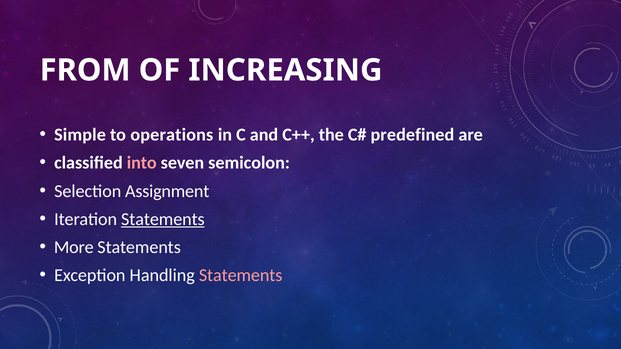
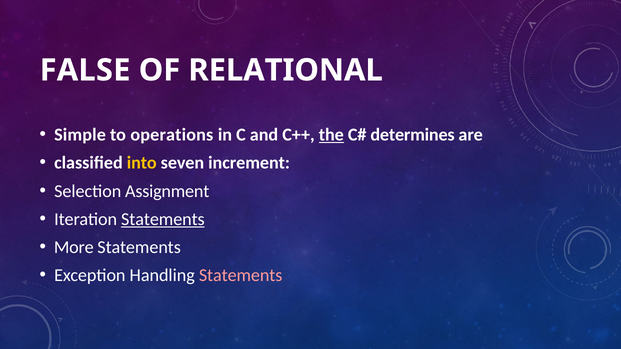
FROM: FROM -> FALSE (85, 70)
INCREASING: INCREASING -> RELATIONAL (286, 70)
the underline: none -> present (331, 135)
predefined: predefined -> determines (413, 135)
into colour: pink -> yellow (142, 163)
semicolon: semicolon -> increment (249, 163)
